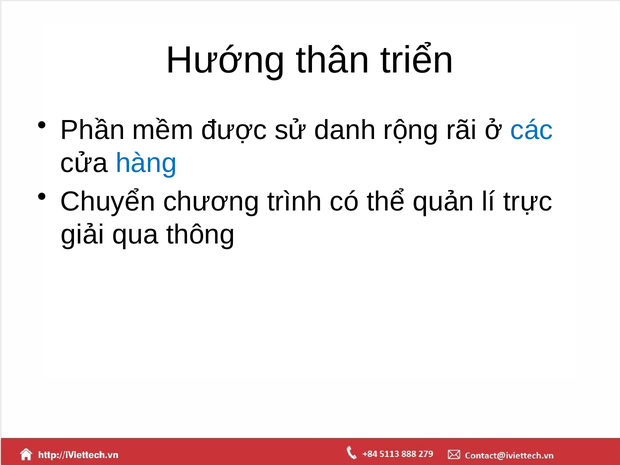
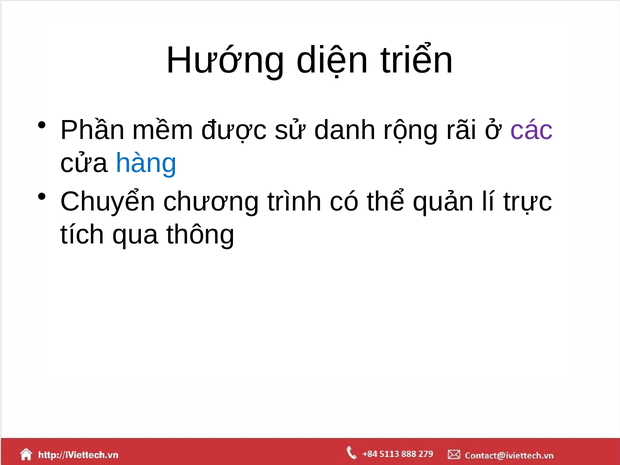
thân: thân -> diện (333, 60)
các colour: blue -> purple (532, 130)
giải: giải -> tích (83, 235)
